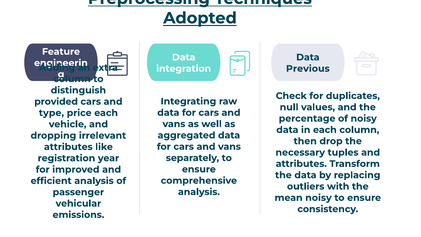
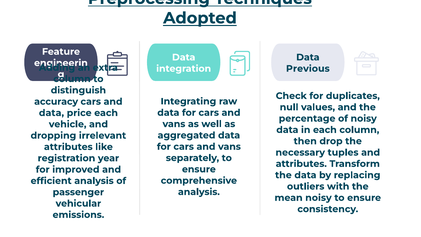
provided: provided -> accuracy (56, 102)
type: type -> data (51, 113)
